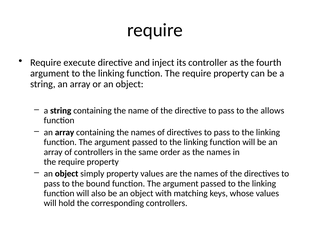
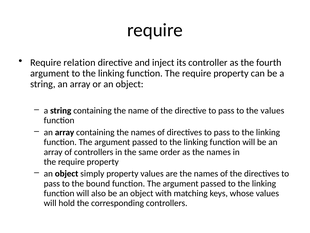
execute: execute -> relation (79, 62)
the allows: allows -> values (272, 110)
